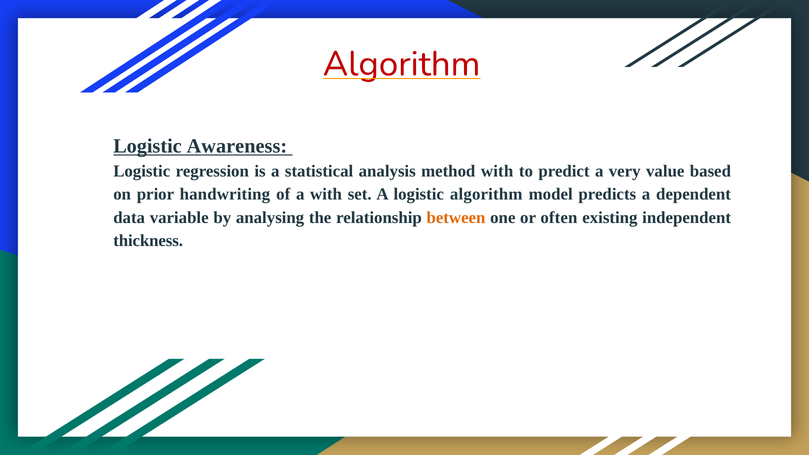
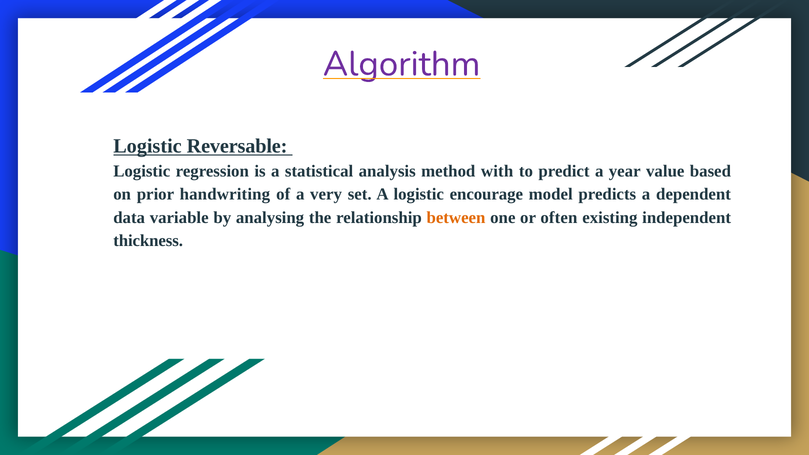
Algorithm colour: red -> purple (402, 64)
Awareness: Awareness -> Reversable (237, 146)
very: very -> year (625, 171)
a with: with -> very (326, 194)
logistic algorithm: algorithm -> encourage (486, 194)
